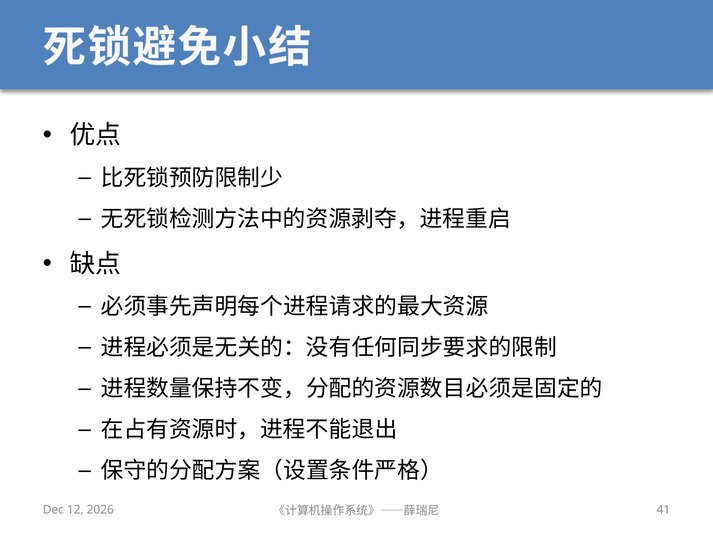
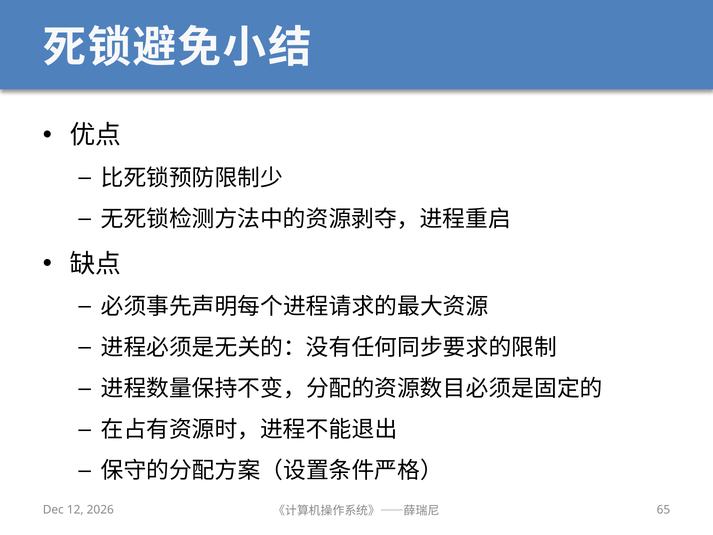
41: 41 -> 65 (663, 510)
